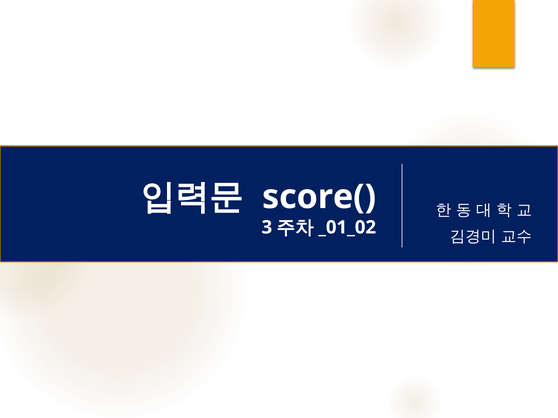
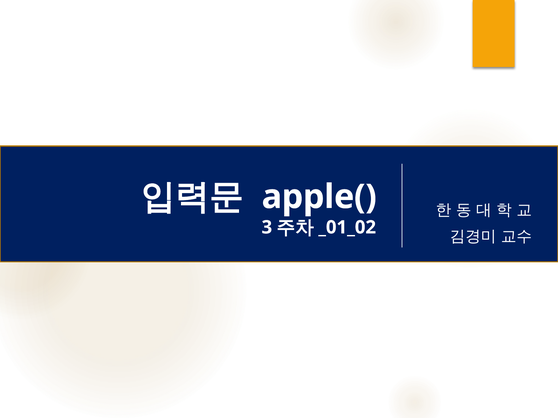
score(: score( -> apple( (319, 197)
